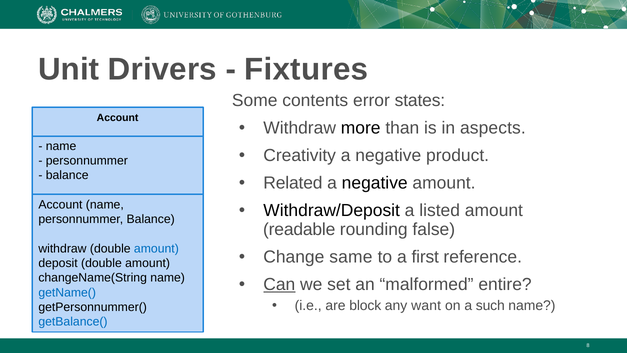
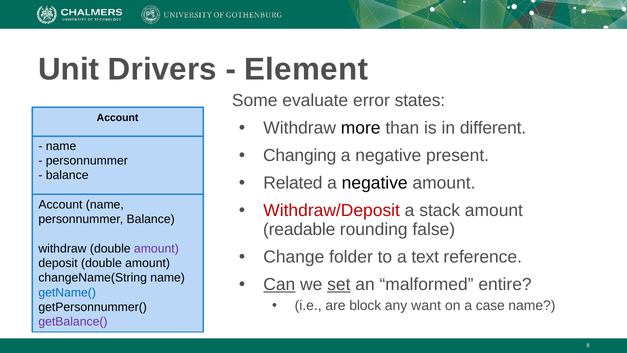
Fixtures: Fixtures -> Element (306, 69)
contents: contents -> evaluate (315, 100)
aspects: aspects -> different (493, 128)
Creativity: Creativity -> Changing (300, 155)
product: product -> present (458, 155)
Withdraw/Deposit colour: black -> red (332, 210)
listed: listed -> stack (440, 210)
amount colour: blue -> purple (156, 248)
same: same -> folder (351, 257)
first: first -> text (425, 257)
set underline: none -> present (339, 284)
such: such -> case (490, 306)
getBalance( colour: blue -> purple (73, 322)
